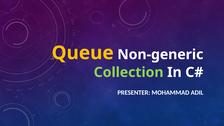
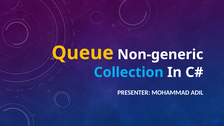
Collection colour: light green -> light blue (129, 72)
